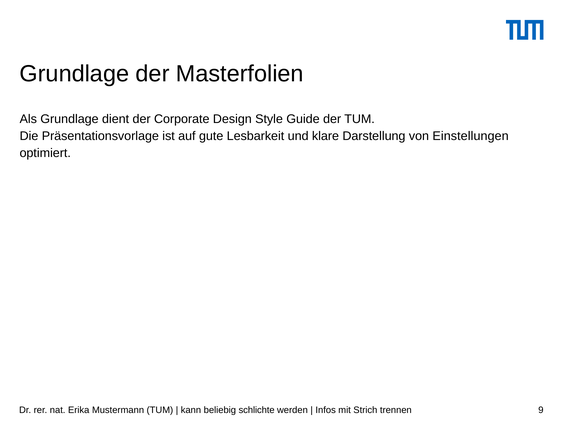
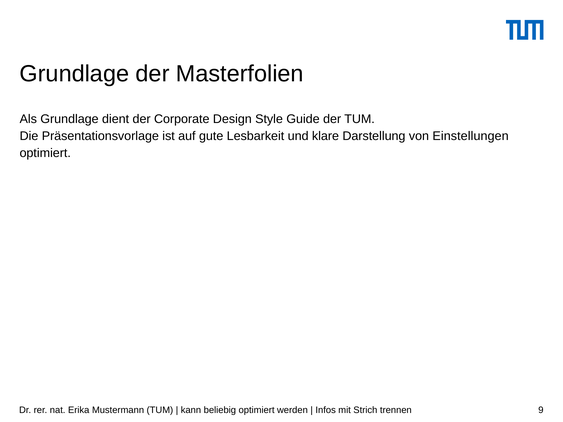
beliebig schlichte: schlichte -> optimiert (257, 410)
